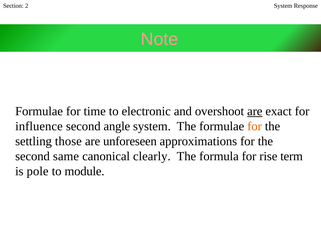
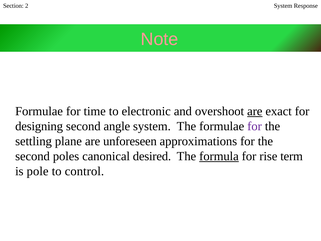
influence: influence -> designing (39, 126)
for colour: orange -> purple (255, 126)
those: those -> plane (68, 141)
same: same -> poles (66, 156)
clearly: clearly -> desired (152, 156)
formula underline: none -> present (219, 156)
module: module -> control (84, 171)
